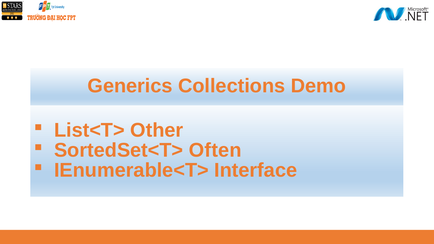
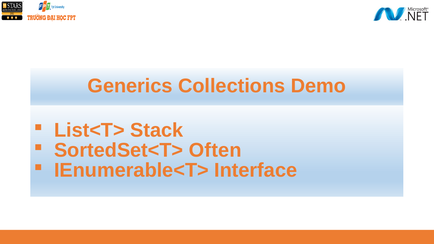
Other: Other -> Stack (157, 130)
